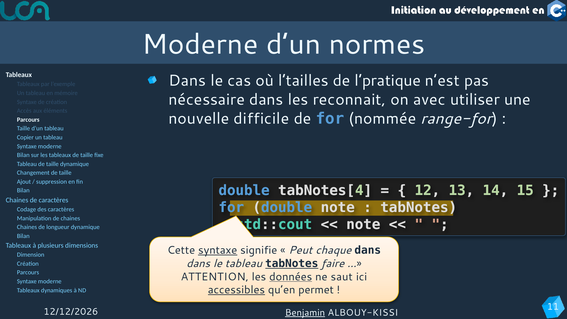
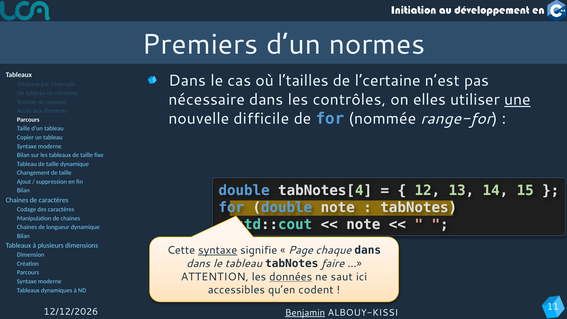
Moderne: Moderne -> Premiers (200, 45)
l’pratique: l’pratique -> l’certaine (388, 81)
reconnait: reconnait -> contrôles (349, 100)
avec: avec -> elles (429, 100)
une underline: none -> present (517, 100)
Peut: Peut -> Page (301, 250)
tabNotes underline: present -> none (292, 263)
accessibles underline: present -> none (236, 290)
permet: permet -> codent (316, 290)
